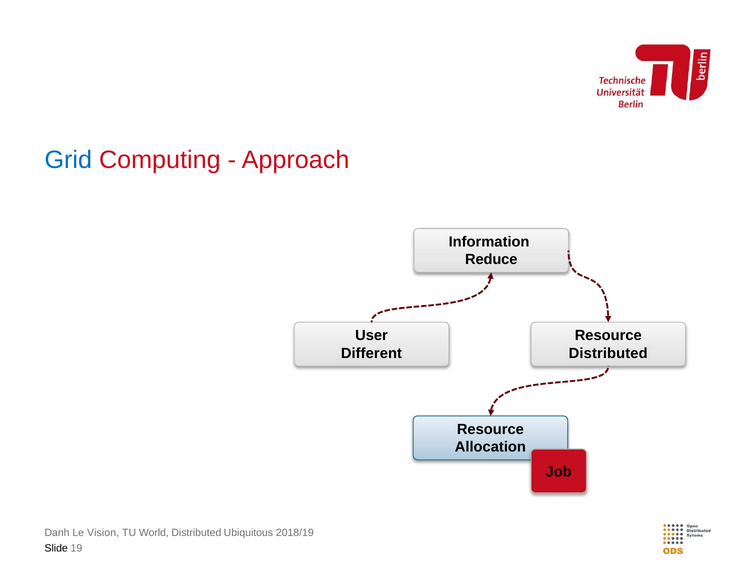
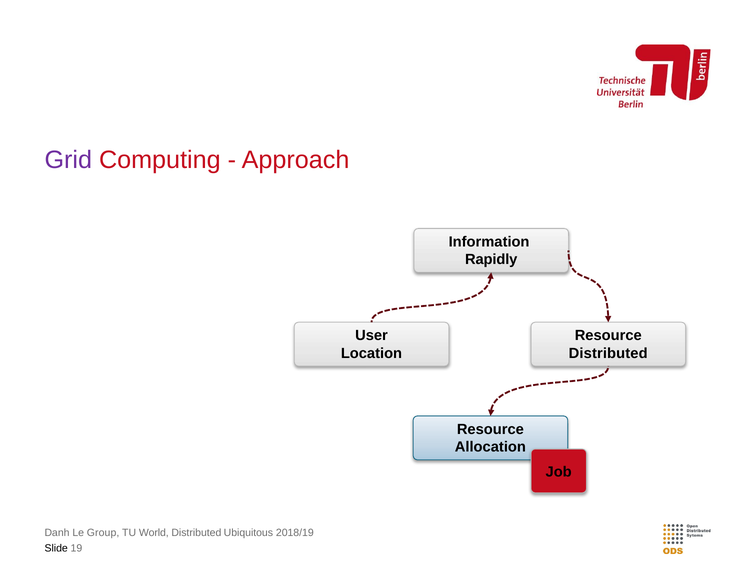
Grid colour: blue -> purple (68, 160)
Reduce: Reduce -> Rapidly (491, 260)
Different: Different -> Location (371, 353)
Vision: Vision -> Group (103, 533)
